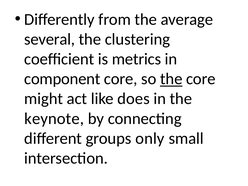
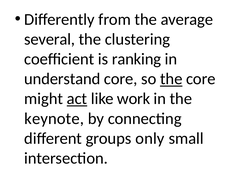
metrics: metrics -> ranking (136, 59)
component: component -> understand (62, 79)
act underline: none -> present (77, 99)
does: does -> work (134, 99)
